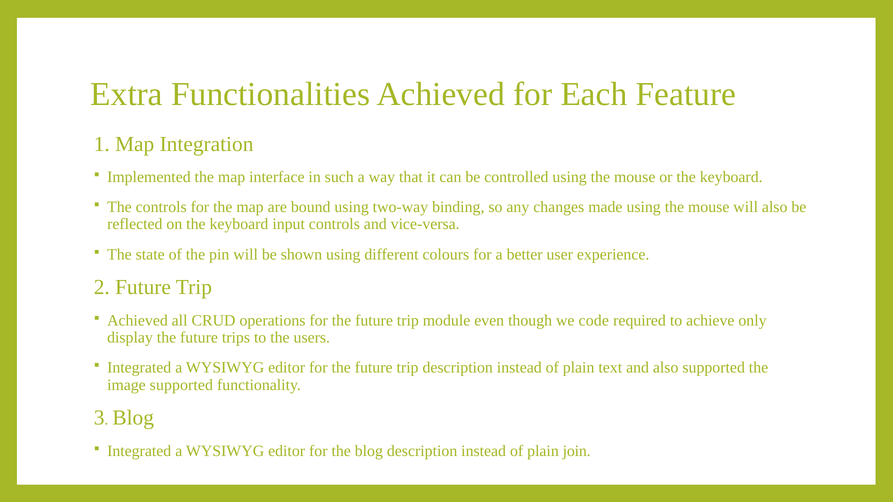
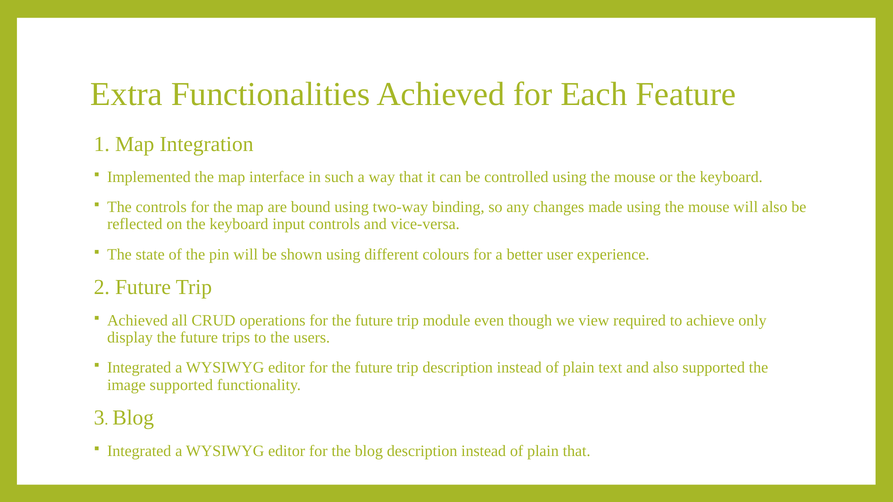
code: code -> view (594, 321)
plain join: join -> that (577, 451)
